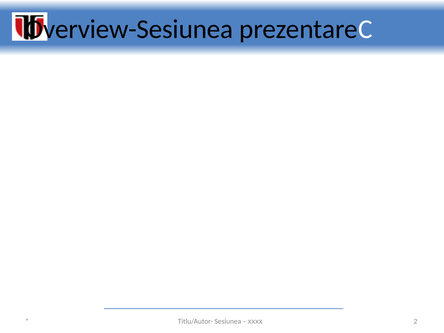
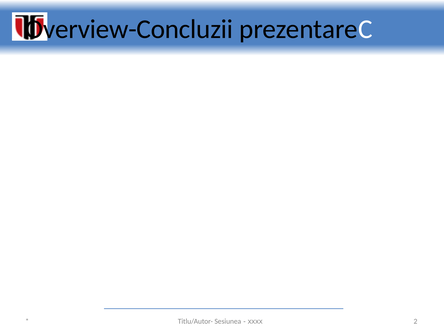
Overview-Sesiunea: Overview-Sesiunea -> Overview-Concluzii (129, 29)
